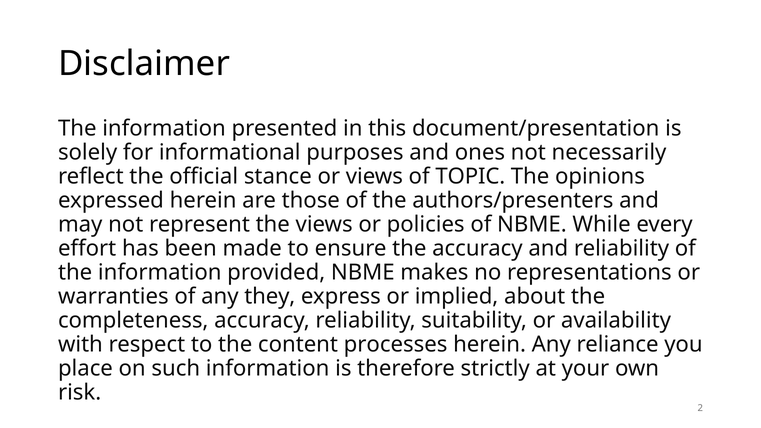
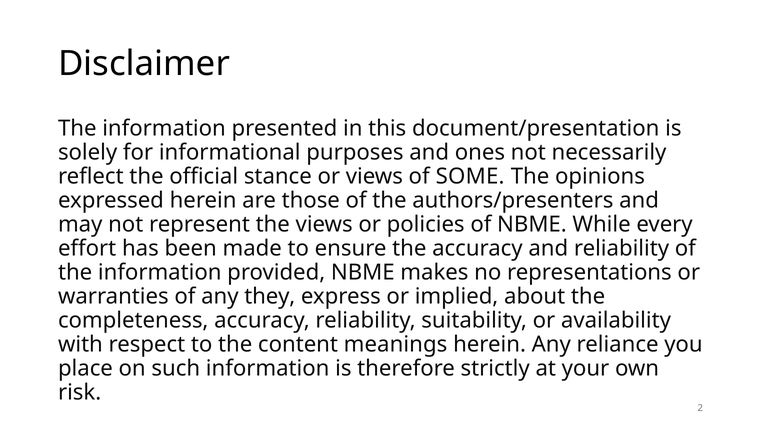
TOPIC: TOPIC -> SOME (470, 177)
processes: processes -> meanings (396, 344)
